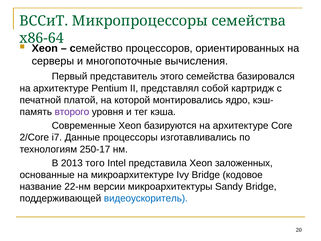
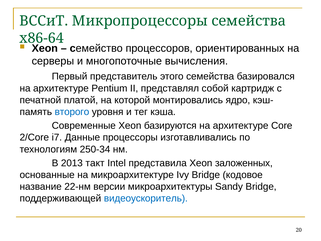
второго colour: purple -> blue (72, 112)
250-17: 250-17 -> 250-34 (95, 149)
того: того -> такт (95, 163)
